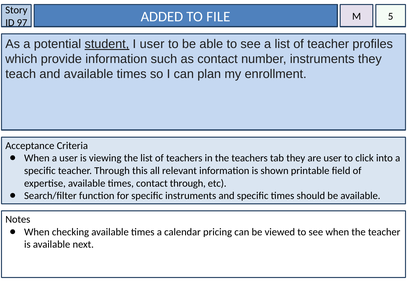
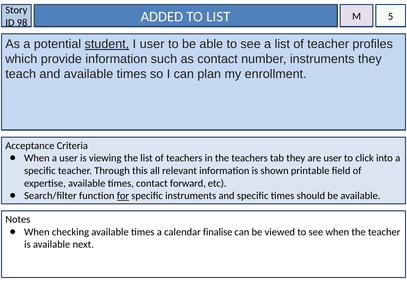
97: 97 -> 98 (22, 23)
TO FILE: FILE -> LIST (218, 17)
contact through: through -> forward (188, 183)
for underline: none -> present (123, 196)
pricing: pricing -> finalise (218, 232)
